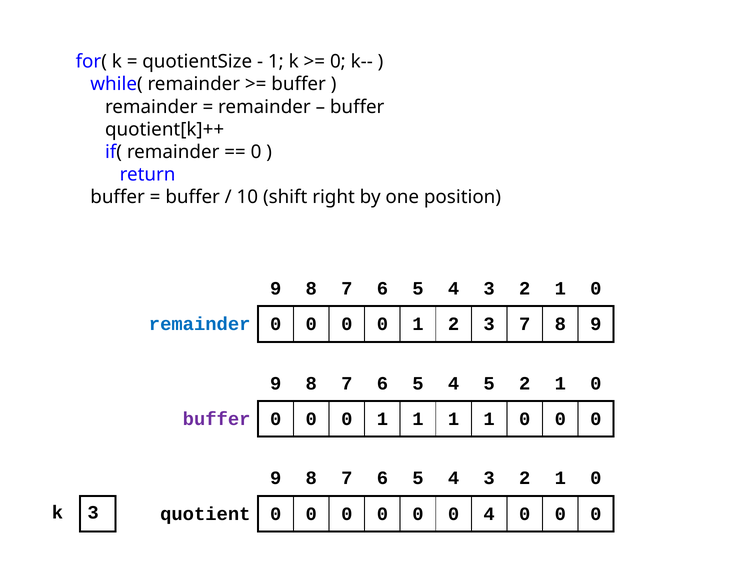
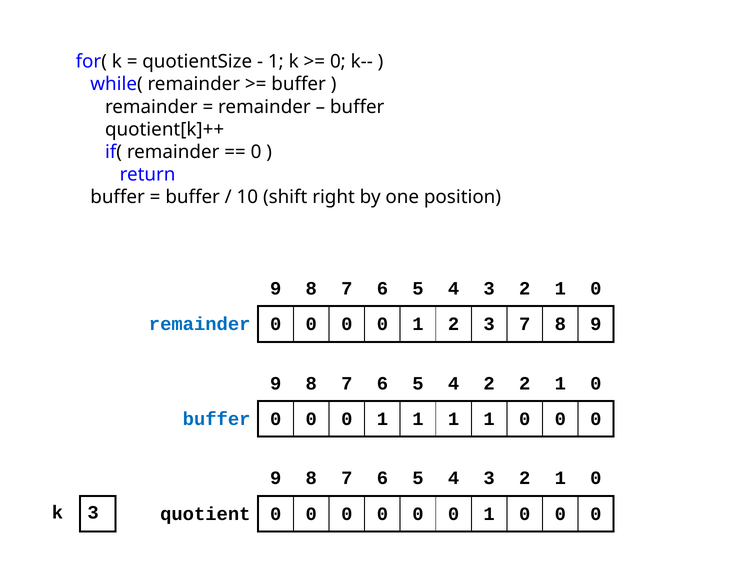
4 5: 5 -> 2 (489, 383)
buffer colour: purple -> blue (217, 419)
4: 4 -> 1 (489, 514)
